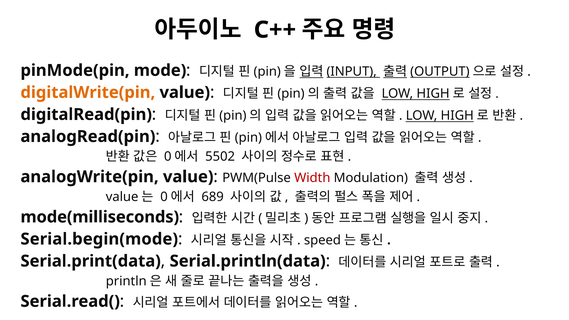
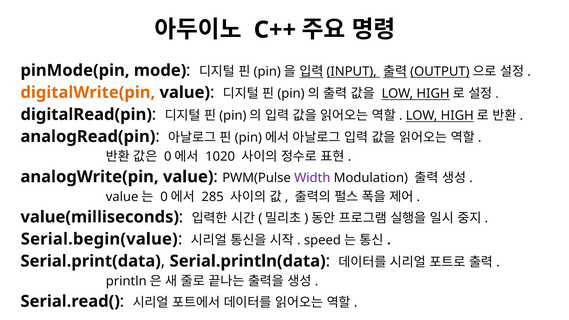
5502: 5502 -> 1020 (220, 157)
Width colour: red -> purple (312, 178)
689: 689 -> 285 (213, 197)
mode(milliseconds: mode(milliseconds -> value(milliseconds (100, 217)
Serial.begin(mode: Serial.begin(mode -> Serial.begin(value (99, 239)
